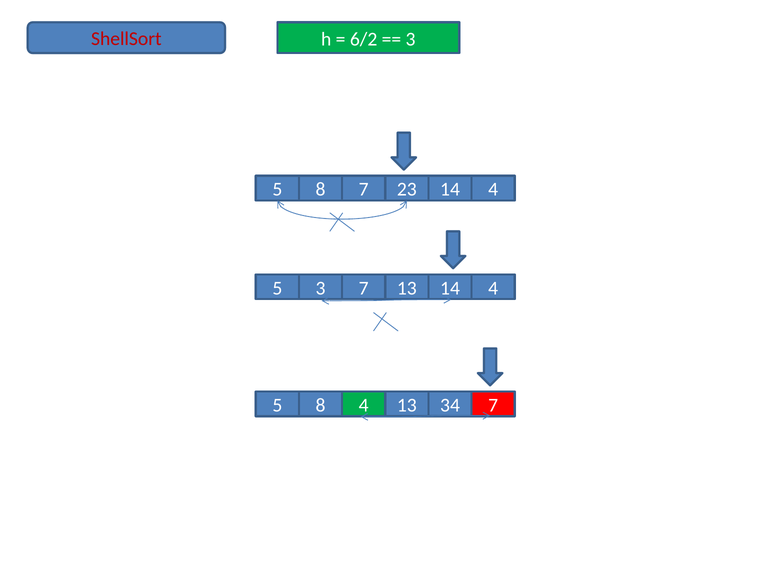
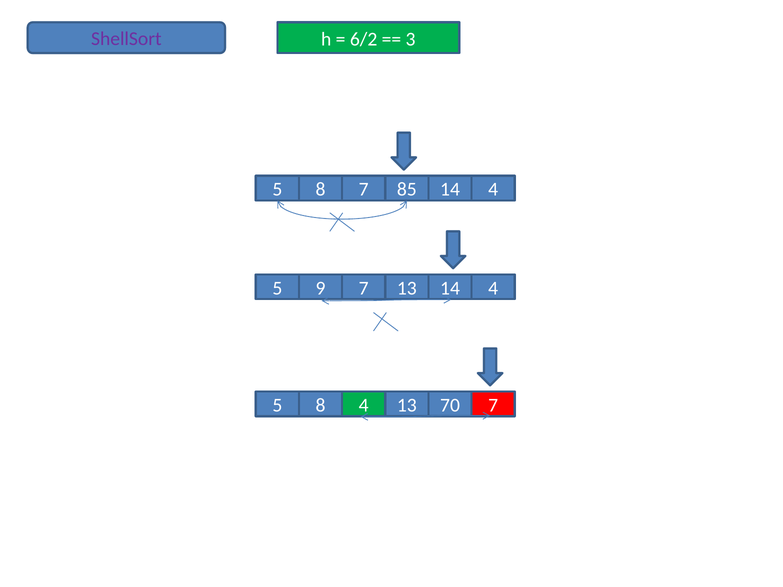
ShellSort colour: red -> purple (126, 39)
23: 23 -> 85 (407, 190)
5 3: 3 -> 9 (321, 288)
34: 34 -> 70 (450, 405)
